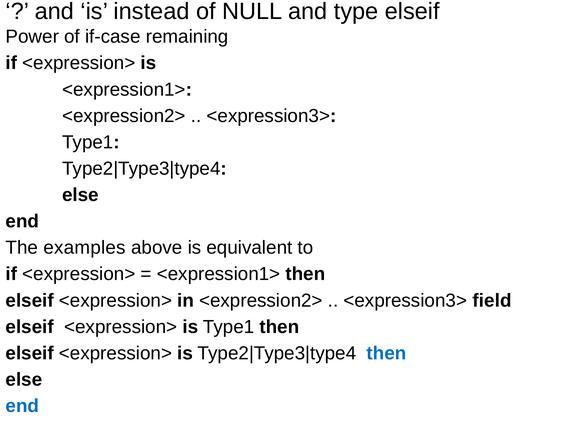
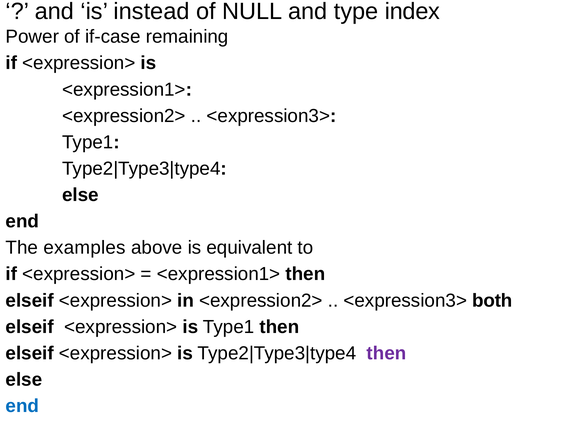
type elseif: elseif -> index (412, 11)
field: field -> both (492, 300)
then colour: blue -> purple (386, 353)
